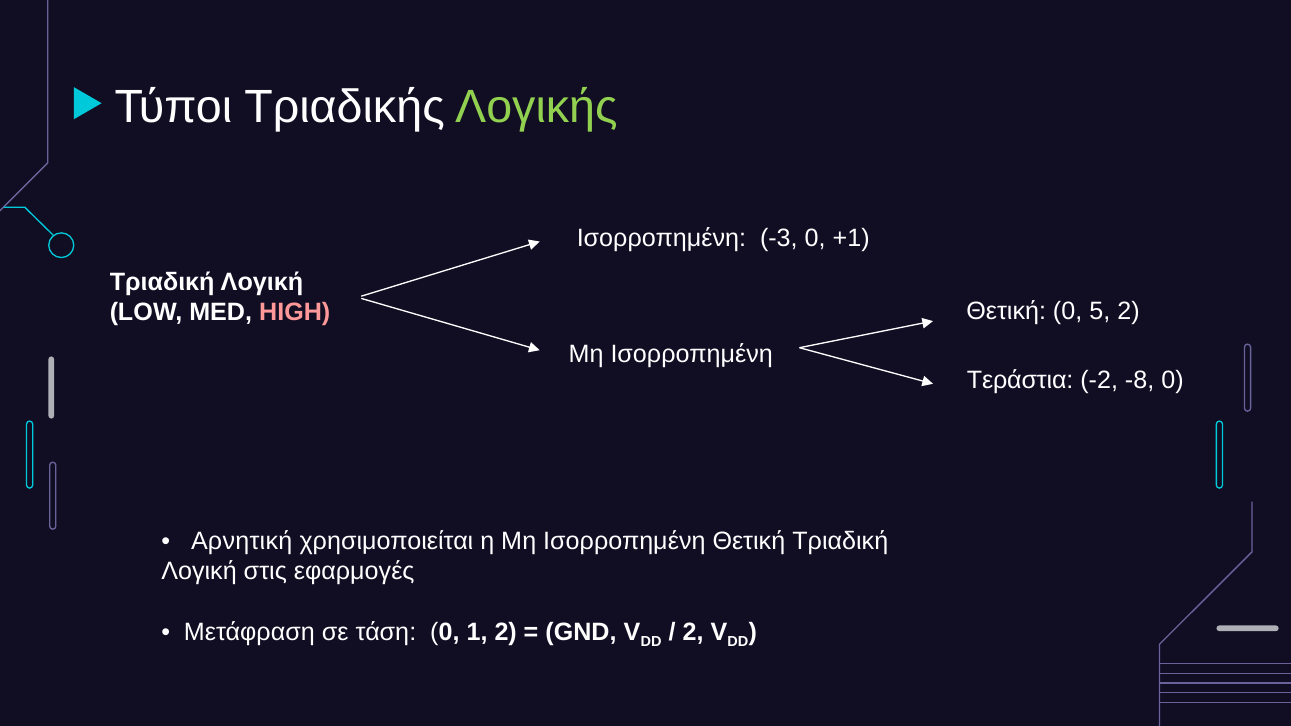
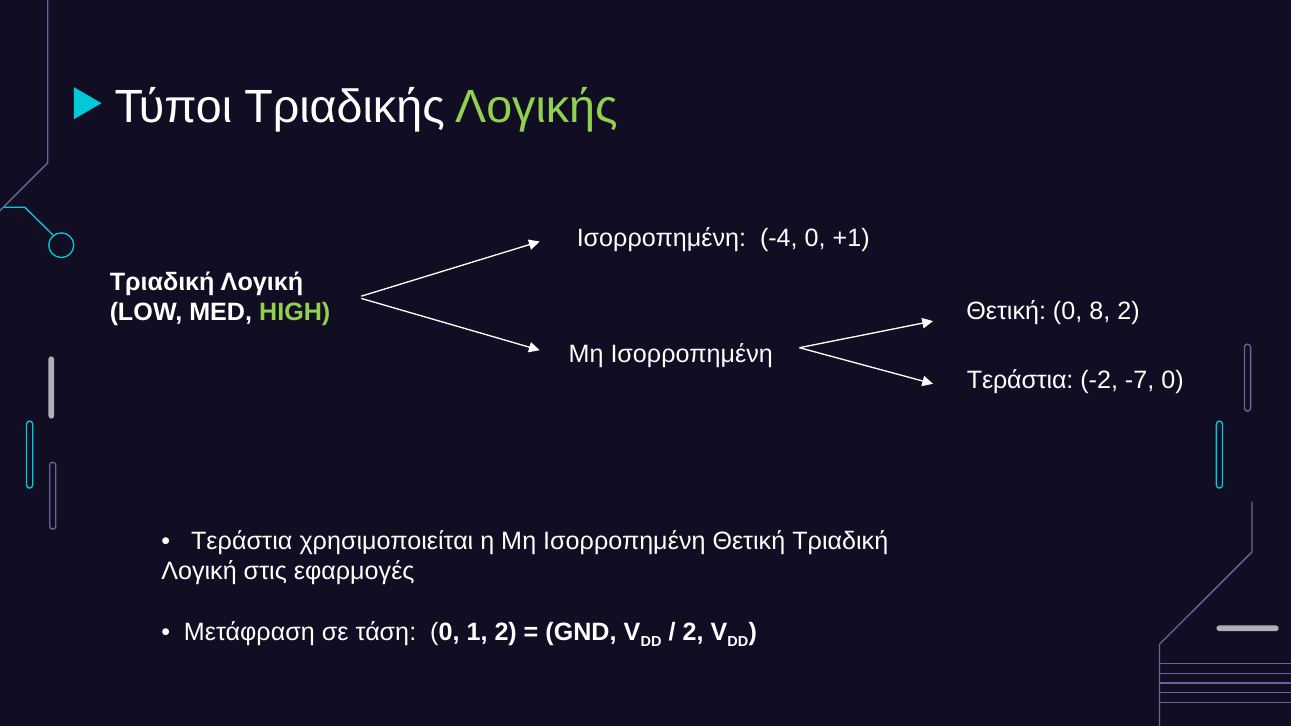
-3: -3 -> -4 (779, 239)
5: 5 -> 8 (1100, 311)
HIGH colour: pink -> light green (295, 312)
-8: -8 -> -7 (1140, 380)
Αρνητική: Αρνητική -> Τεράστια (242, 542)
